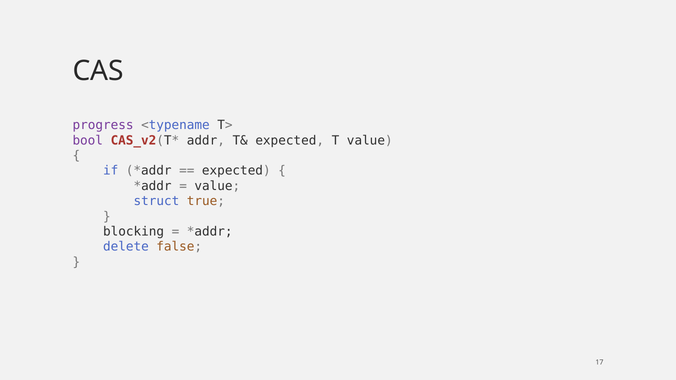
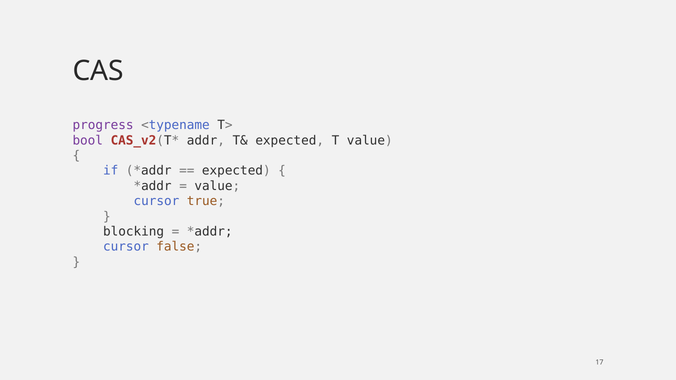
struct: struct -> cursor (156, 201)
delete: delete -> cursor (126, 247)
